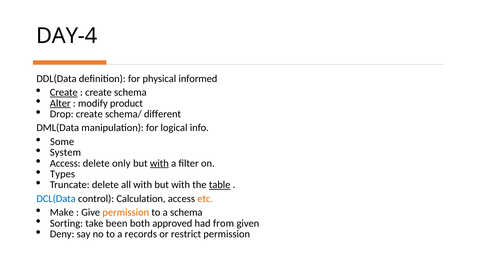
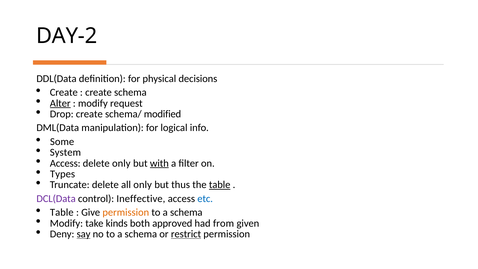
DAY-4: DAY-4 -> DAY-2 (67, 36)
informed: informed -> decisions (198, 79)
Create underline: present -> none (64, 92)
product: product -> request (126, 103)
different: different -> modified (163, 114)
all with: with -> only (143, 185)
with: with -> thus (181, 185)
DCL(Data colour: blue -> purple (56, 199)
Calculation: Calculation -> Ineffective (141, 199)
etc colour: orange -> blue (205, 199)
Make: Make -> Table (62, 212)
Sorting: Sorting -> Modify (66, 223)
been: been -> kinds (117, 223)
say underline: none -> present (84, 234)
no to a records: records -> schema (141, 234)
restrict underline: none -> present (186, 234)
